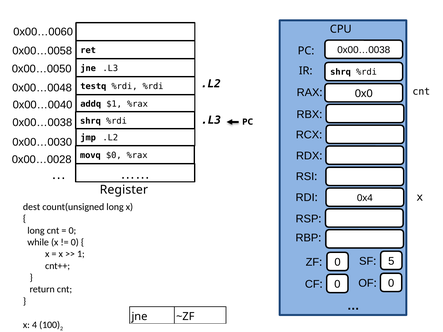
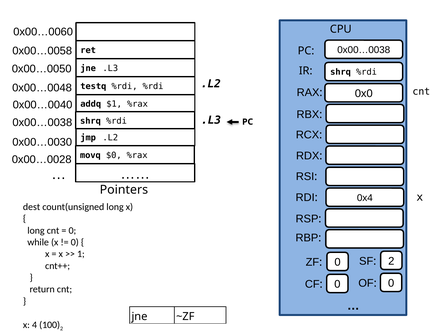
Register: Register -> Pointers (124, 190)
5: 5 -> 2 (391, 261)
